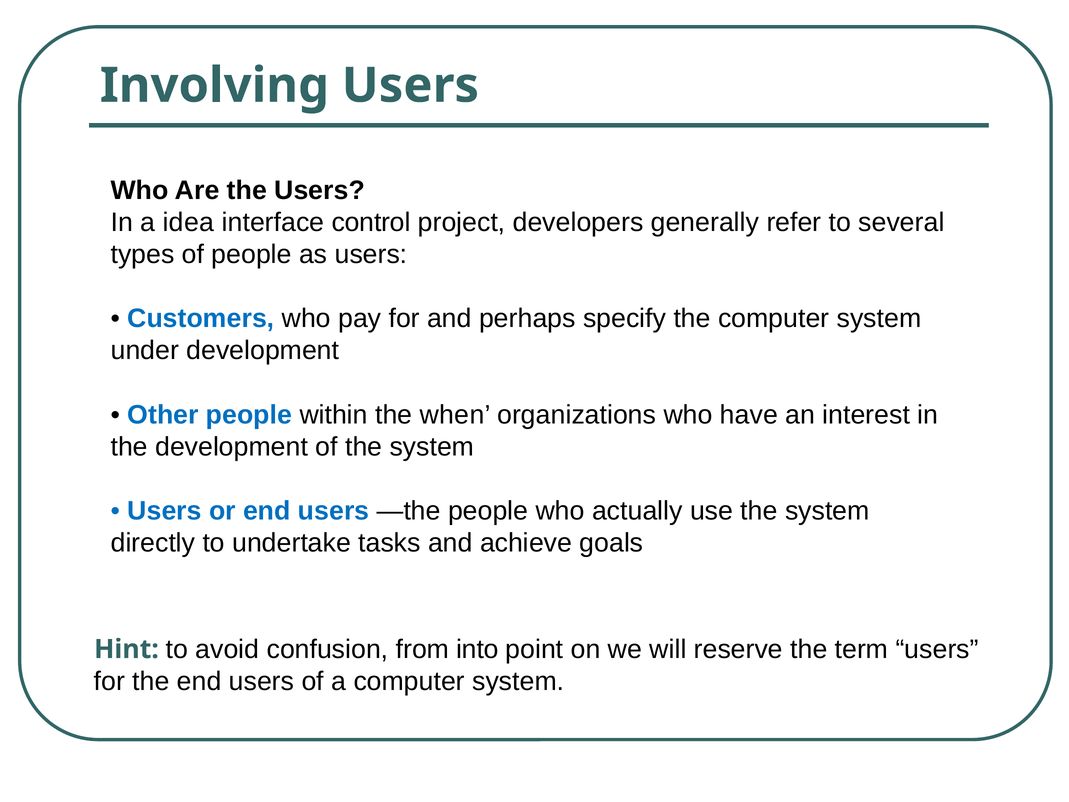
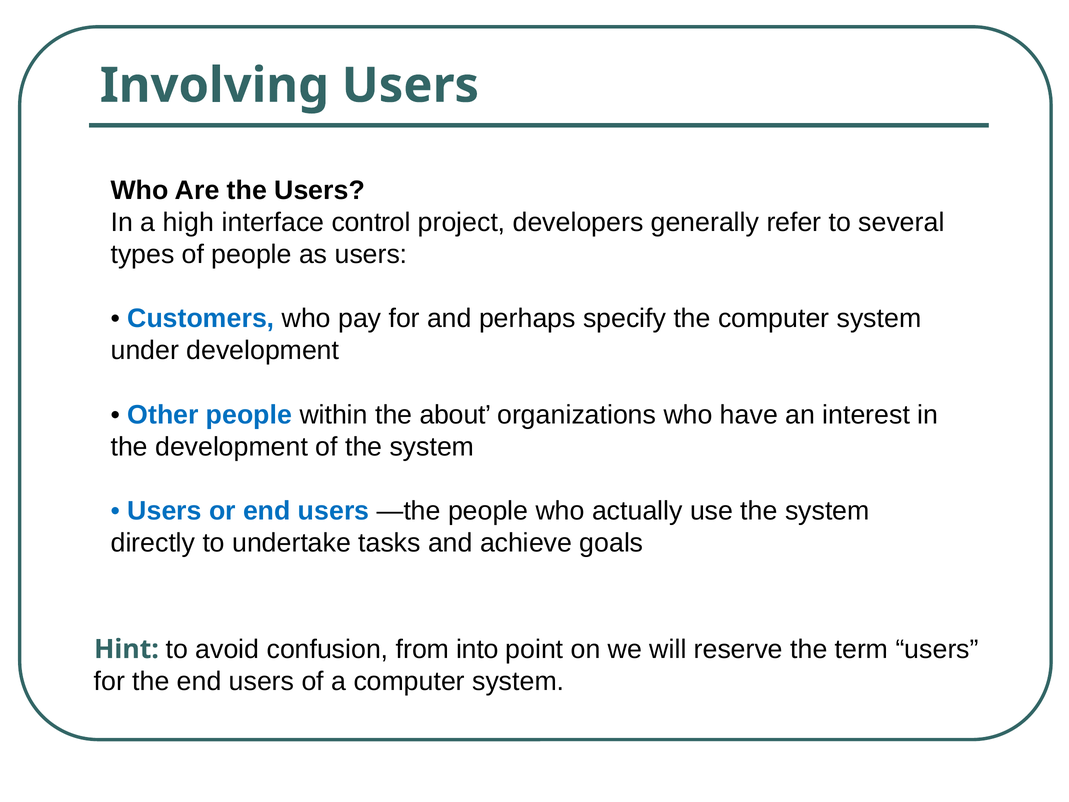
idea: idea -> high (188, 222)
when: when -> about (455, 415)
